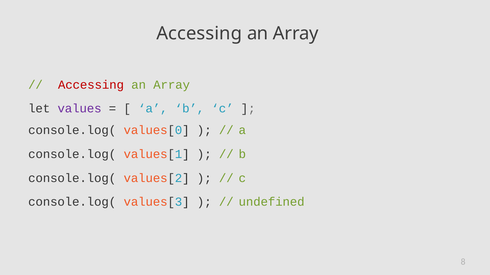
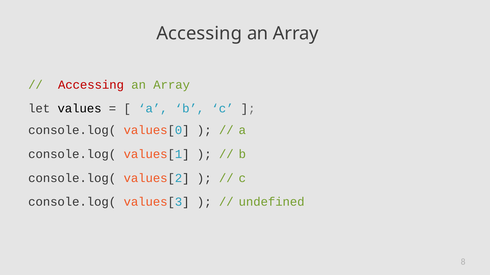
values colour: purple -> black (80, 109)
